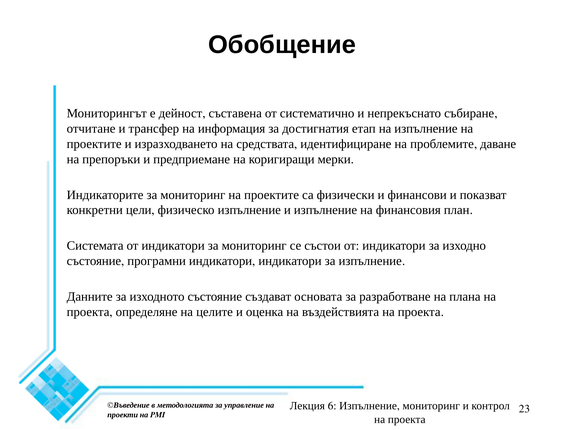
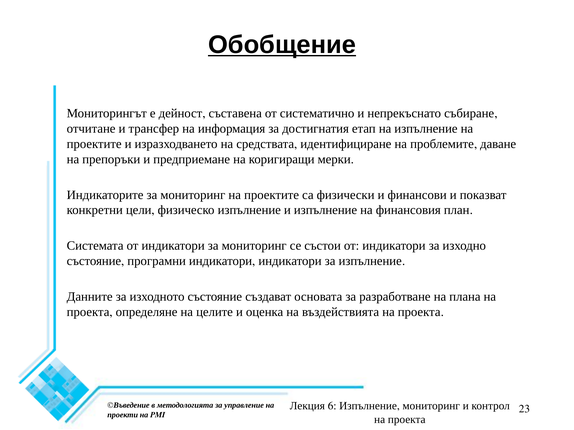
Обобщение underline: none -> present (282, 45)
